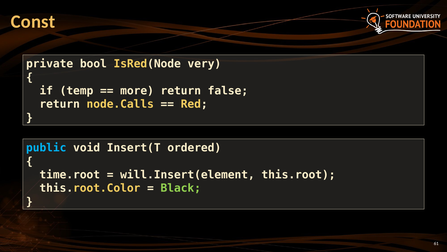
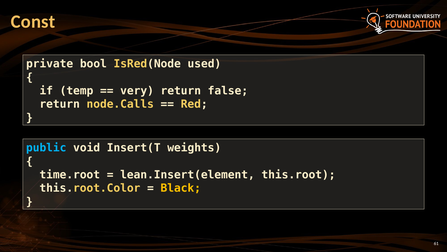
very: very -> used (204, 64)
more: more -> very (137, 91)
ordered: ordered -> weights (194, 148)
will.Insert(element: will.Insert(element -> lean.Insert(element (187, 174)
Black colour: light green -> yellow (181, 188)
